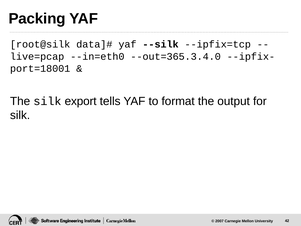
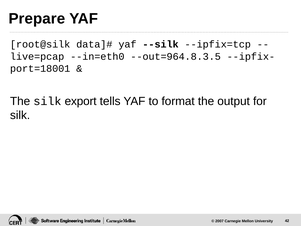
Packing: Packing -> Prepare (37, 19)
--out=365.3.4.0: --out=365.3.4.0 -> --out=964.8.3.5 (176, 56)
